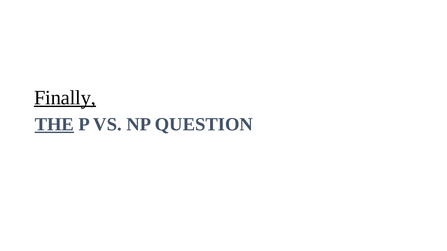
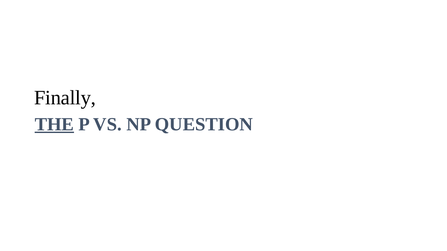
Finally underline: present -> none (65, 98)
